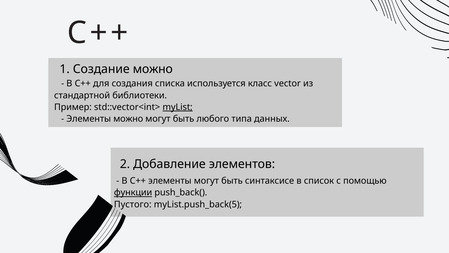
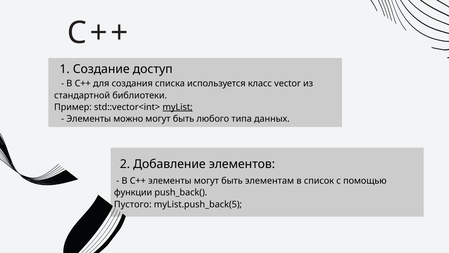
Создание можно: можно -> доступ (153, 69)
синтаксисе: синтаксисе -> элементам (270, 181)
функции underline: present -> none (133, 192)
